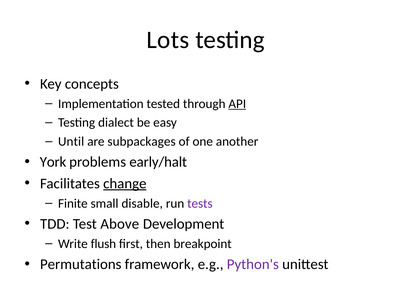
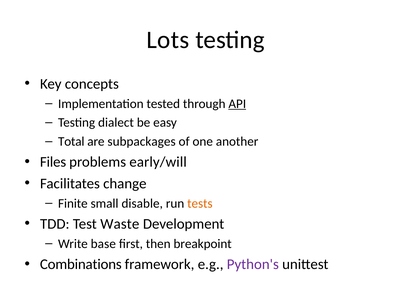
Until: Until -> Total (71, 142)
York: York -> Files (53, 162)
early/halt: early/halt -> early/will (158, 162)
change underline: present -> none (125, 184)
tests colour: purple -> orange (200, 204)
Above: Above -> Waste (120, 224)
flush: flush -> base (103, 244)
Permutations: Permutations -> Combinations (81, 264)
